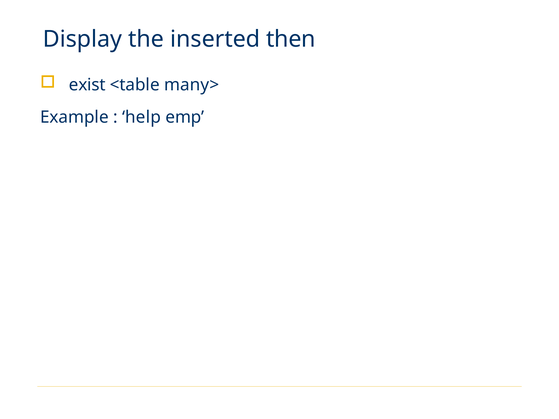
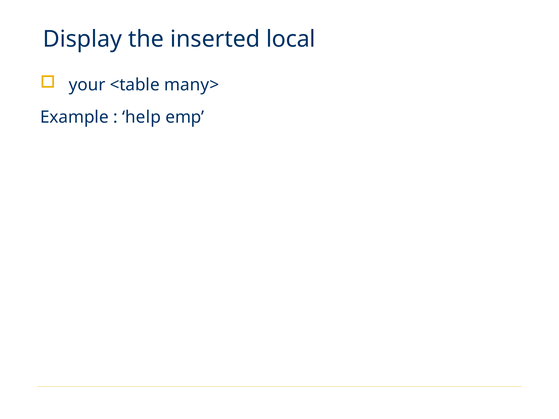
then: then -> local (291, 39)
exist: exist -> your (87, 85)
